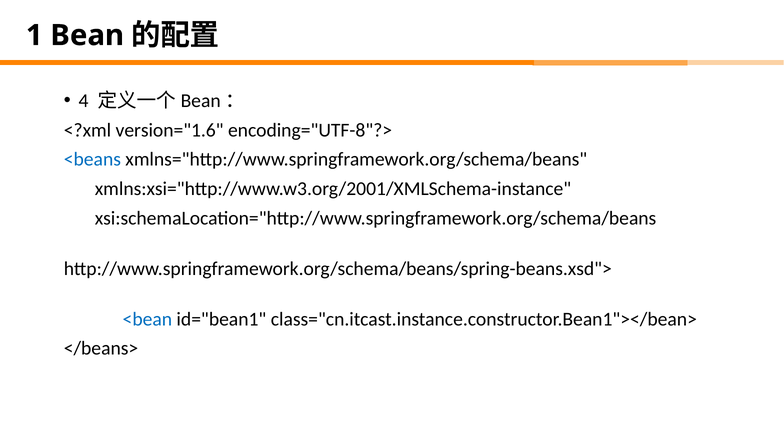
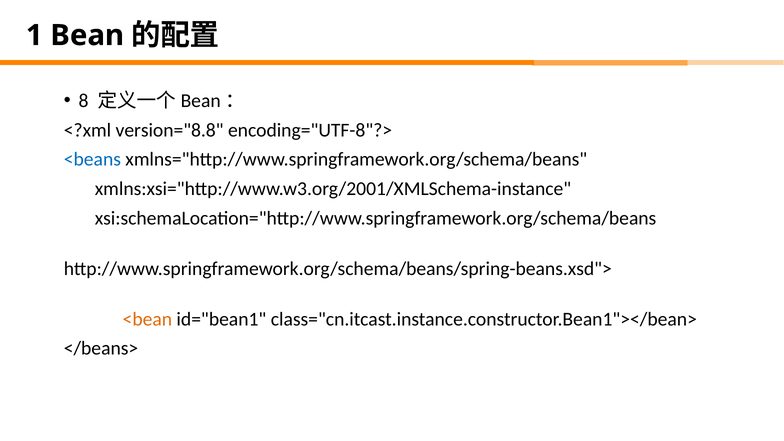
4: 4 -> 8 (83, 101)
version="1.6: version="1.6 -> version="8.8 (170, 130)
<bean colour: blue -> orange (147, 319)
